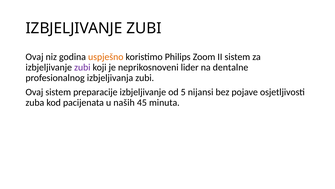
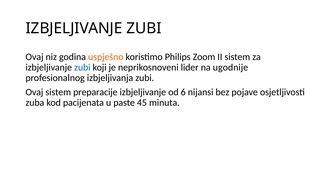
zubi colour: purple -> blue (82, 67)
dentalne: dentalne -> ugodnije (230, 67)
5: 5 -> 6 (183, 92)
naših: naših -> paste (124, 102)
